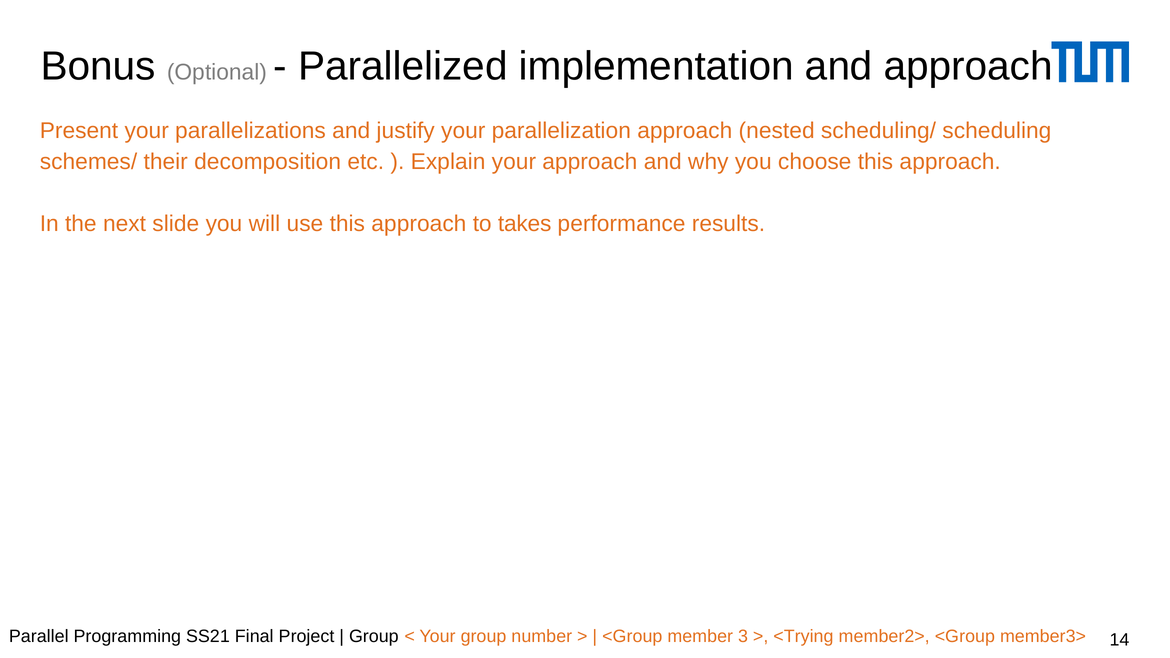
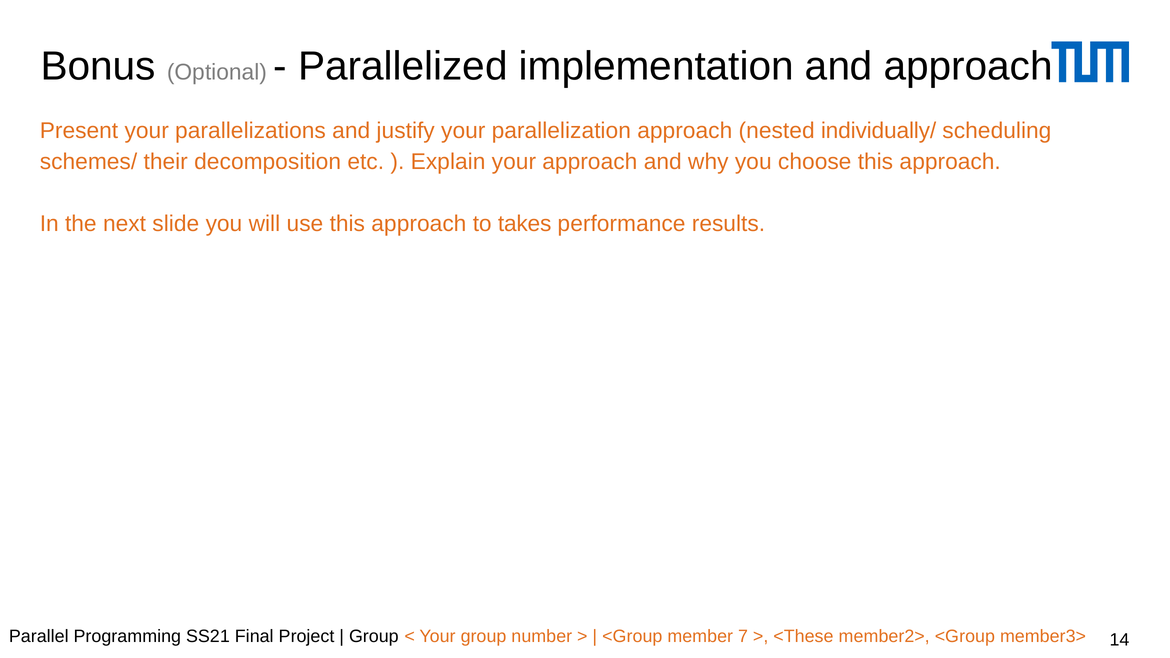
scheduling/: scheduling/ -> individually/ (879, 131)
3: 3 -> 7 (743, 637)
<Trying: <Trying -> <These (803, 637)
